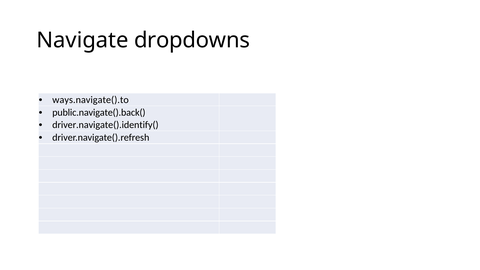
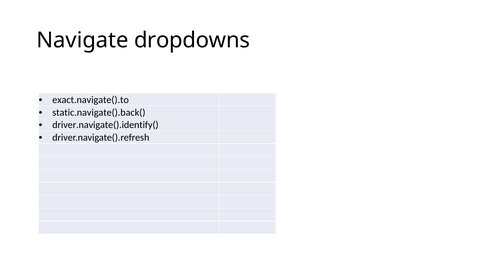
ways.navigate().to: ways.navigate().to -> exact.navigate().to (91, 100)
public.navigate().back(: public.navigate().back( -> static.navigate().back( (99, 112)
